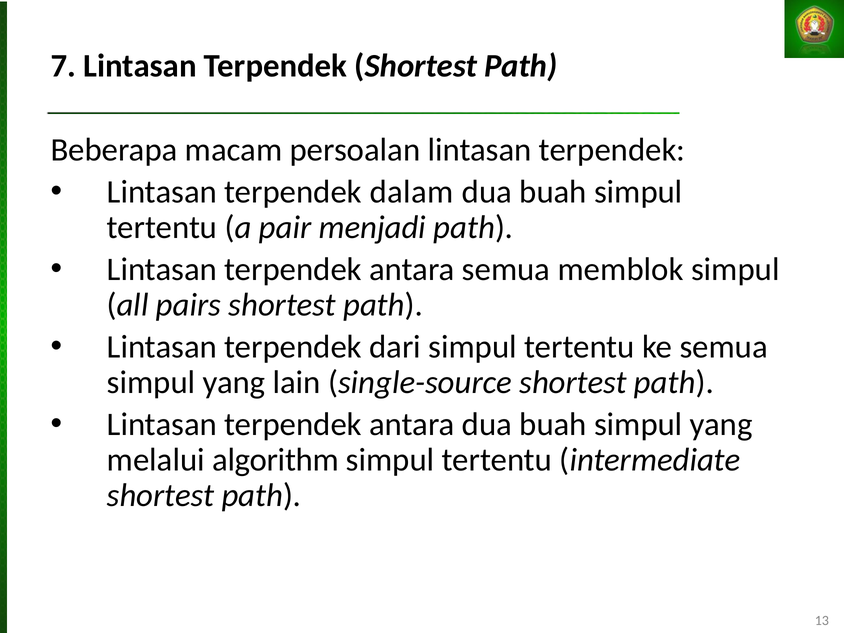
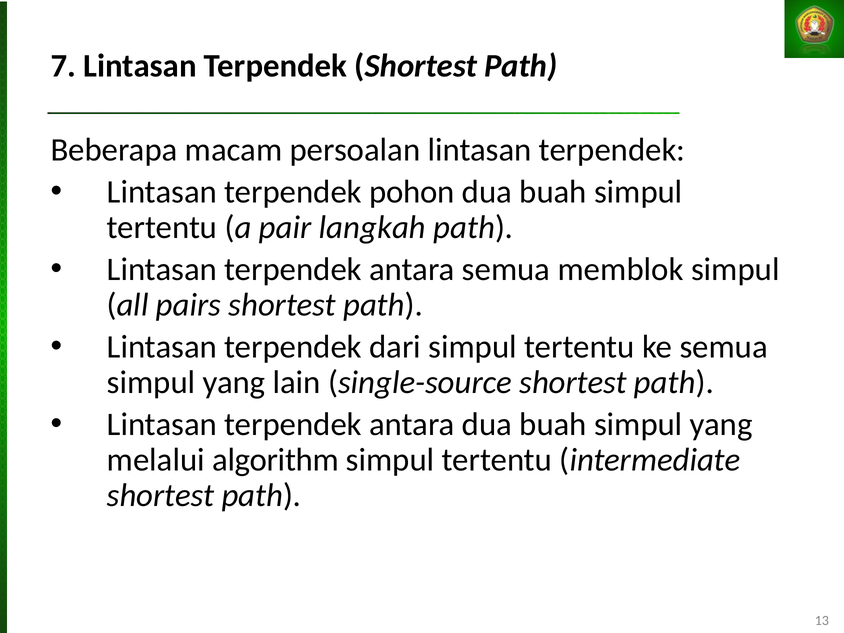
dalam: dalam -> pohon (412, 192)
menjadi: menjadi -> langkah (372, 227)
